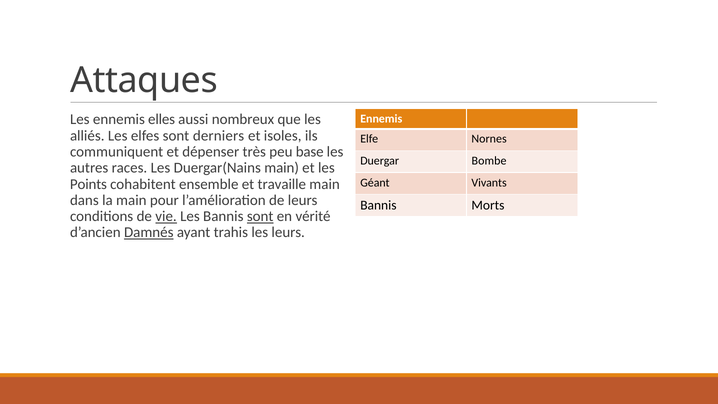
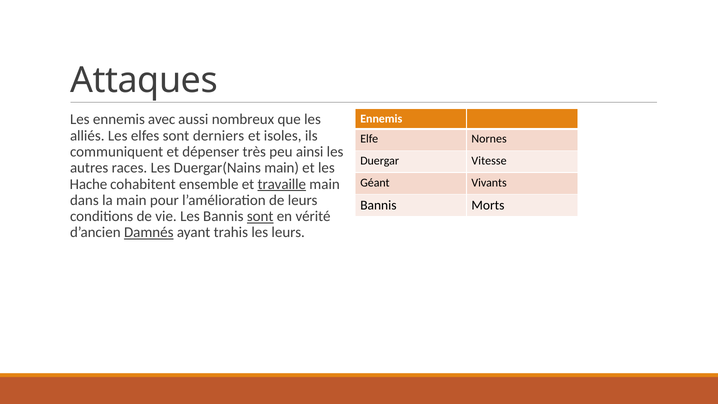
elles: elles -> avec (162, 119)
base: base -> ainsi (310, 152)
Bombe: Bombe -> Vitesse (489, 161)
Points: Points -> Hache (88, 184)
travaille underline: none -> present (282, 184)
vie underline: present -> none (166, 216)
